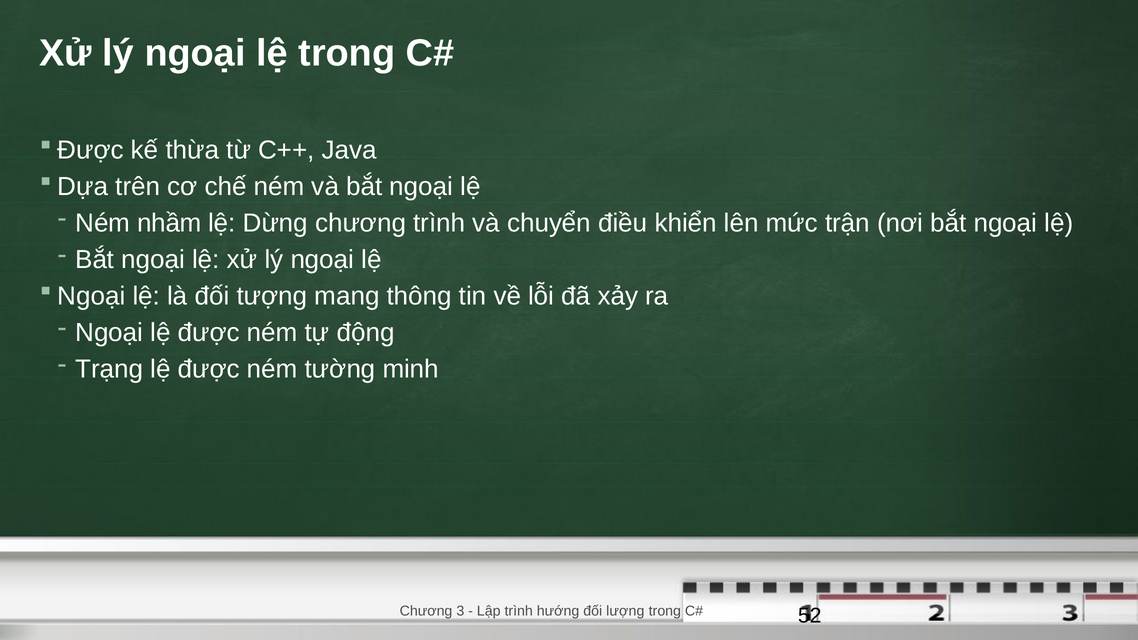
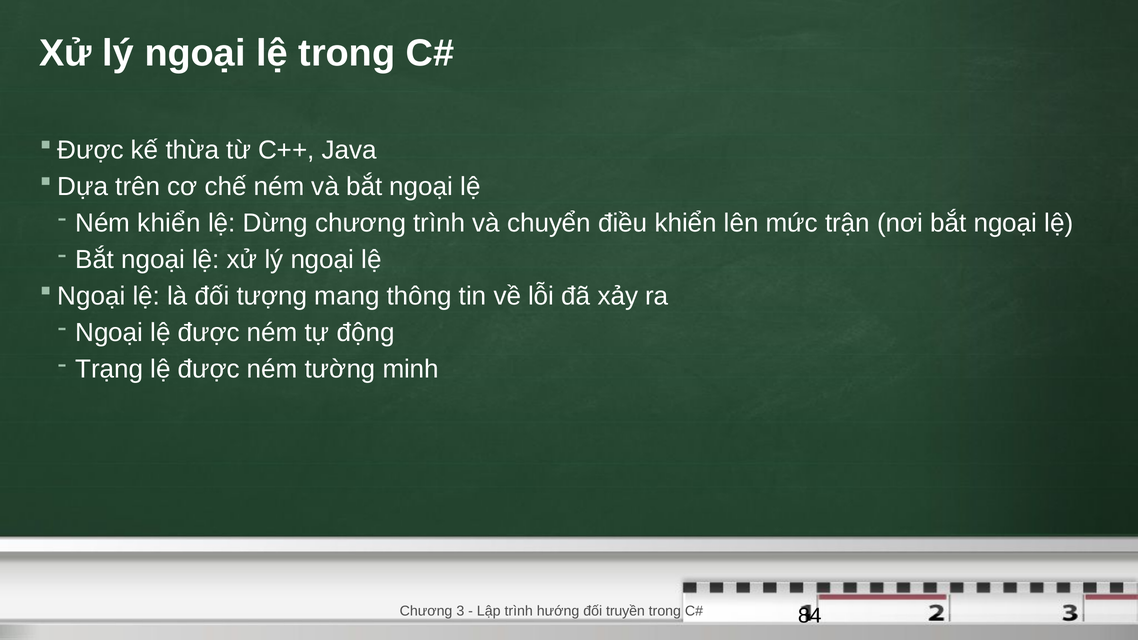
Ném nhầm: nhầm -> khiển (169, 223)
lượng: lượng -> truyền (625, 611)
52: 52 -> 84 (810, 616)
